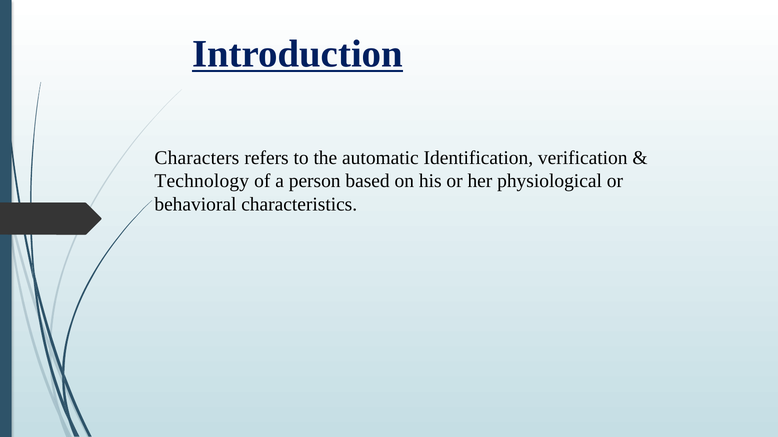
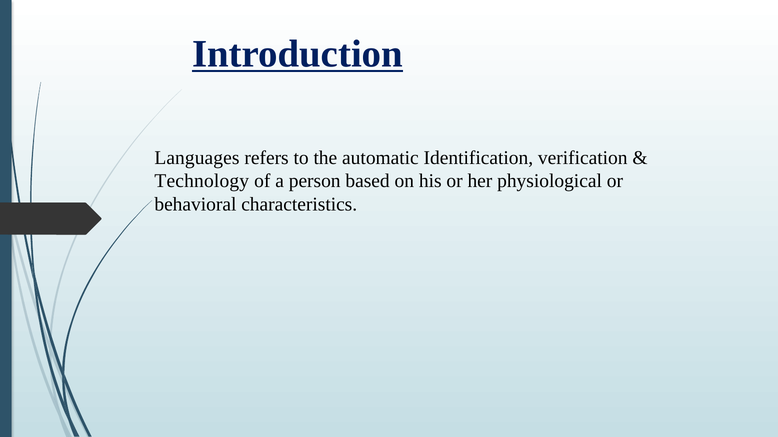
Characters: Characters -> Languages (197, 158)
